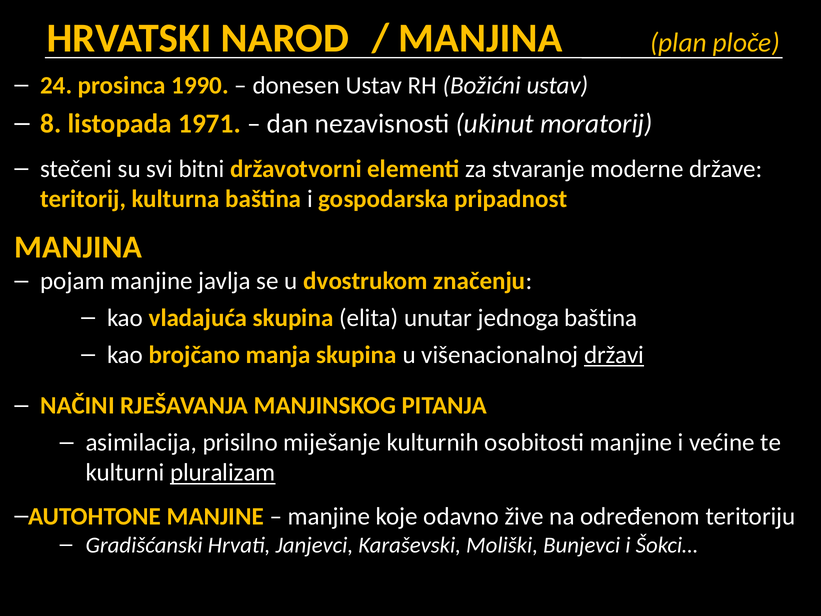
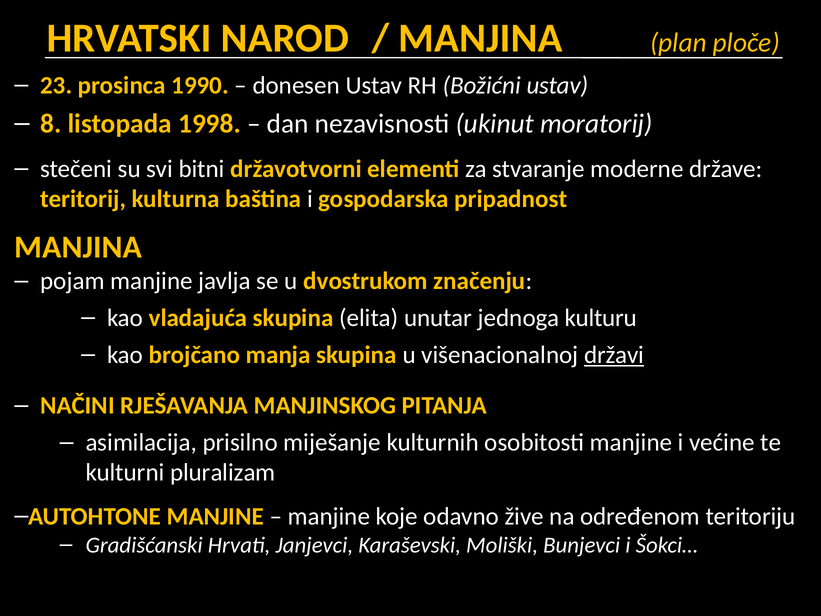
24: 24 -> 23 (56, 85)
1971: 1971 -> 1998 (210, 124)
jednoga baština: baština -> kulturu (601, 318)
pluralizam underline: present -> none (223, 473)
